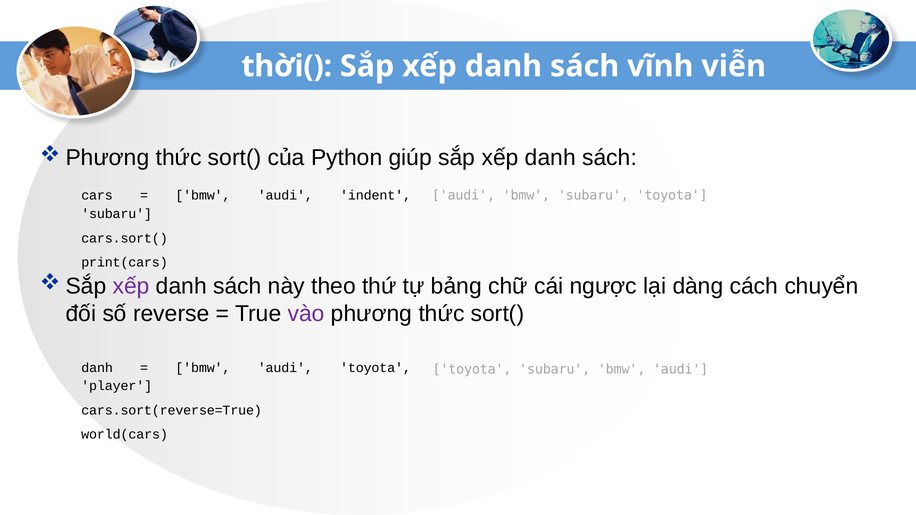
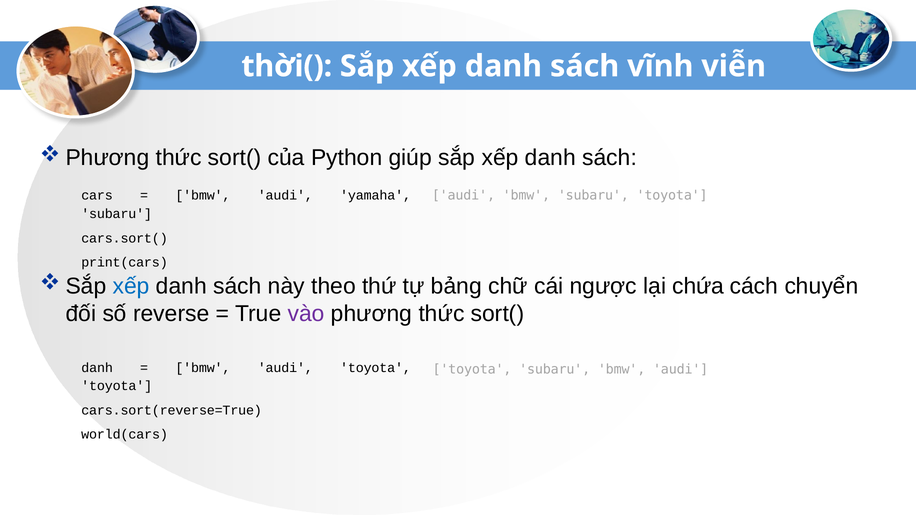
indent: indent -> yamaha (376, 196)
xếp colour: purple -> blue (131, 286)
dàng: dàng -> chứa (698, 286)
player: player -> toyota (117, 386)
